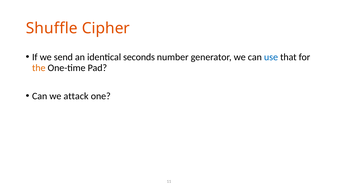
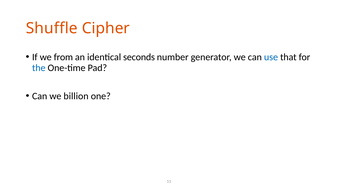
send: send -> from (63, 57)
the colour: orange -> blue (39, 68)
attack: attack -> billion (76, 96)
